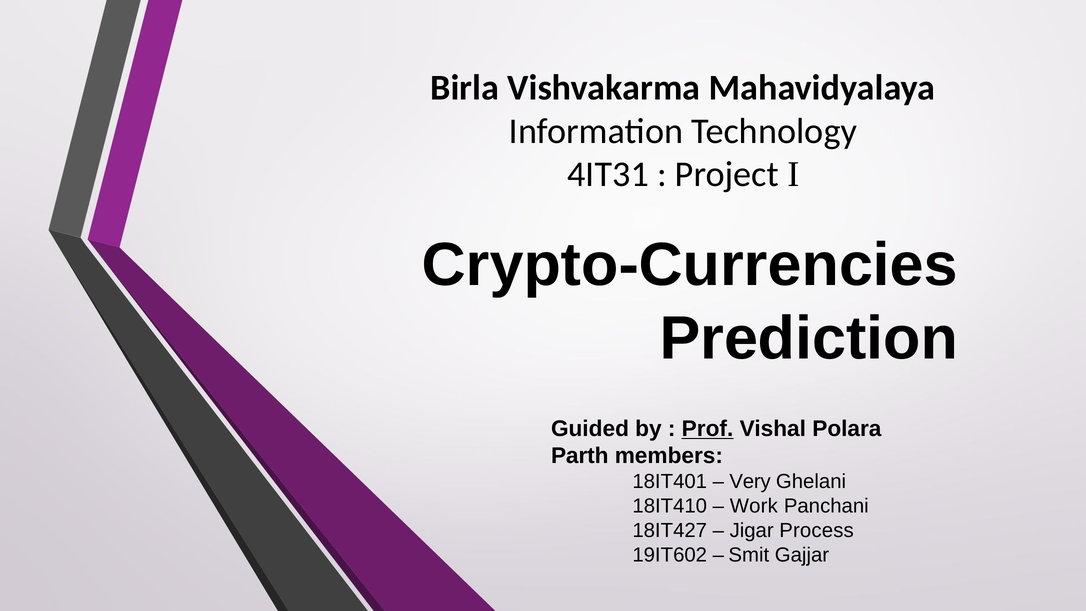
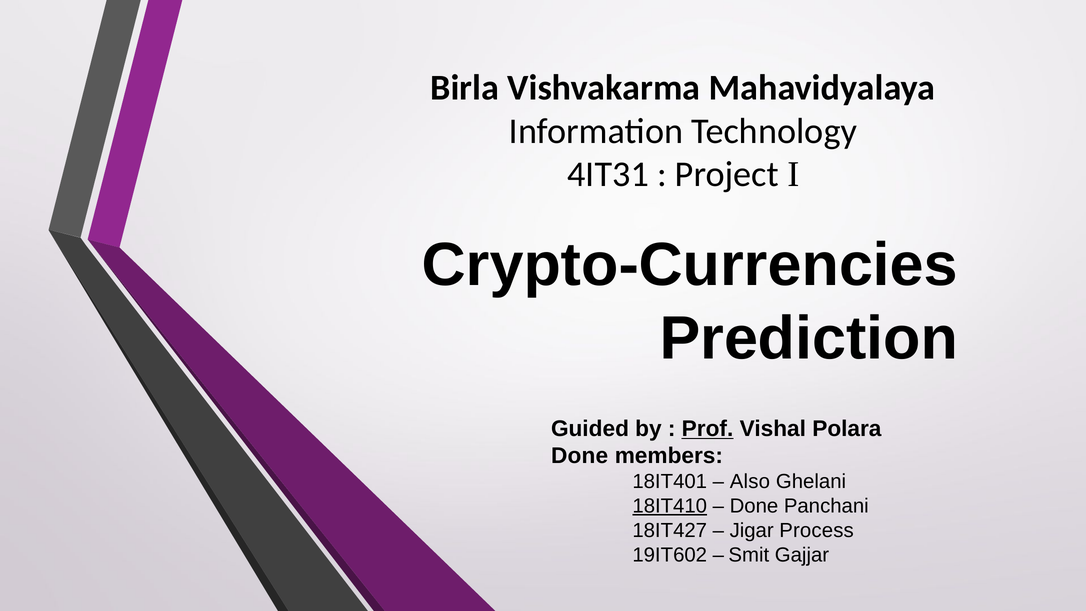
Parth: Parth -> Done (580, 456)
Very: Very -> Also (750, 482)
18IT410 underline: none -> present (670, 506)
Work: Work -> Done (754, 506)
